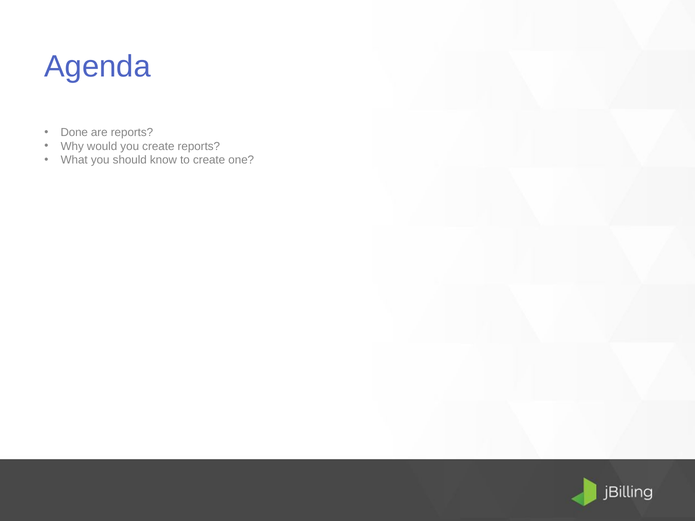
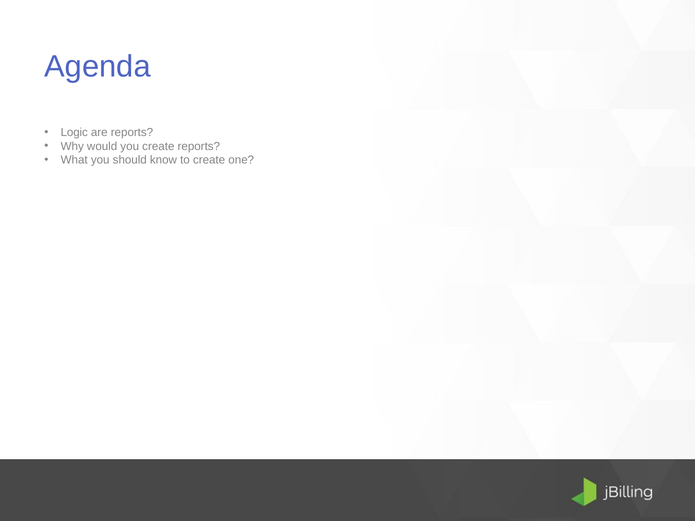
Done: Done -> Logic (74, 132)
